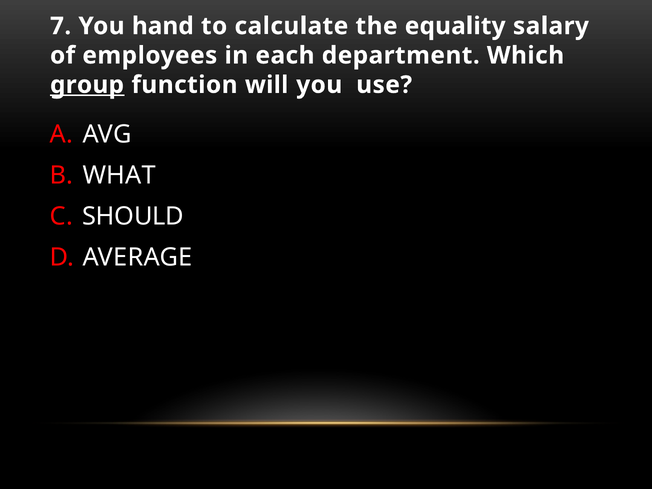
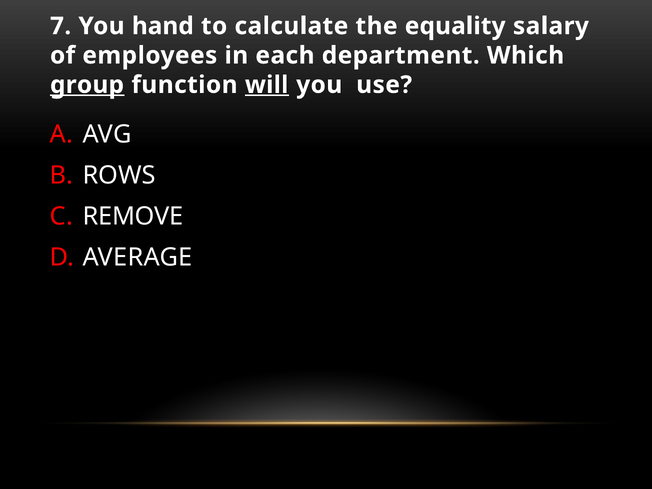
will underline: none -> present (267, 85)
WHAT: WHAT -> ROWS (119, 175)
SHOULD: SHOULD -> REMOVE (133, 216)
